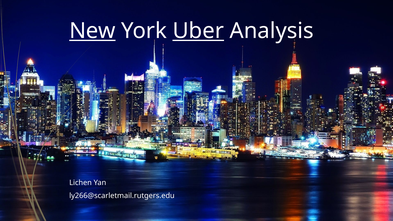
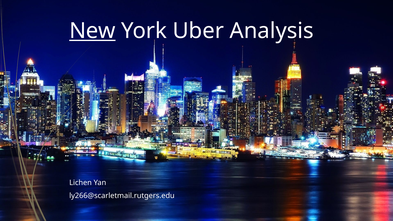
Uber underline: present -> none (198, 31)
